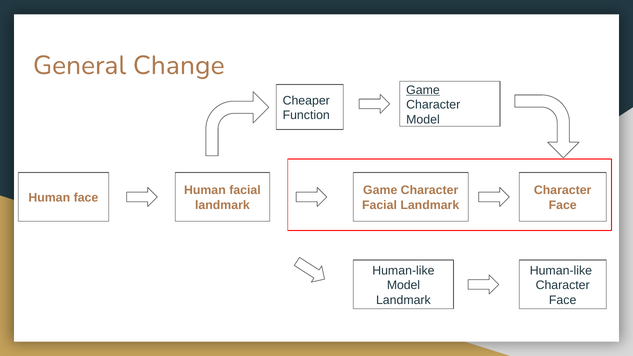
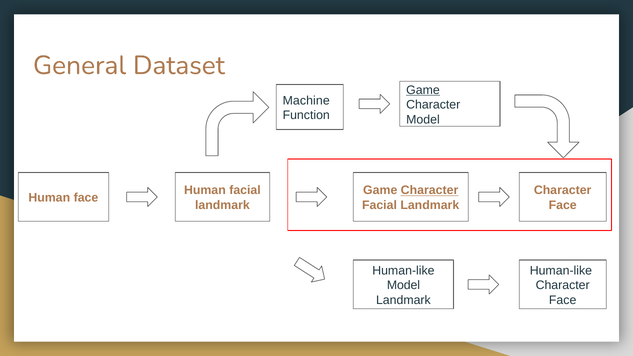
Change: Change -> Dataset (179, 65)
Cheaper: Cheaper -> Machine (306, 101)
Character underline: none -> present (430, 190)
